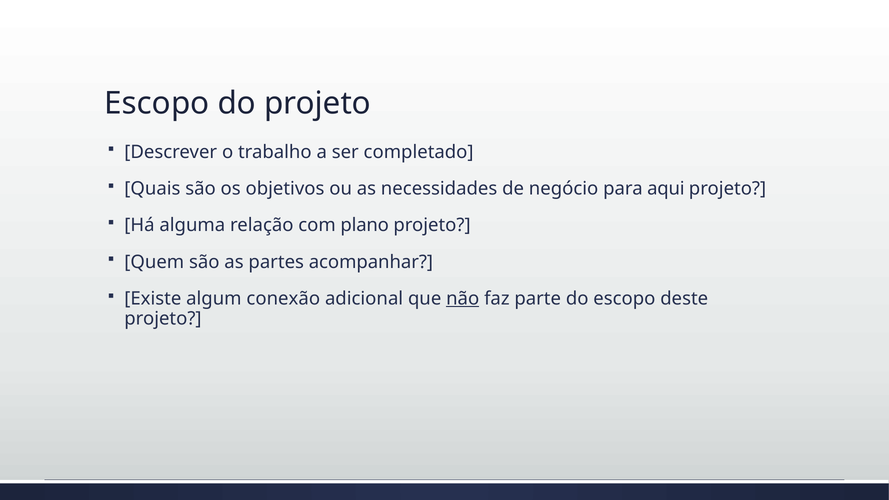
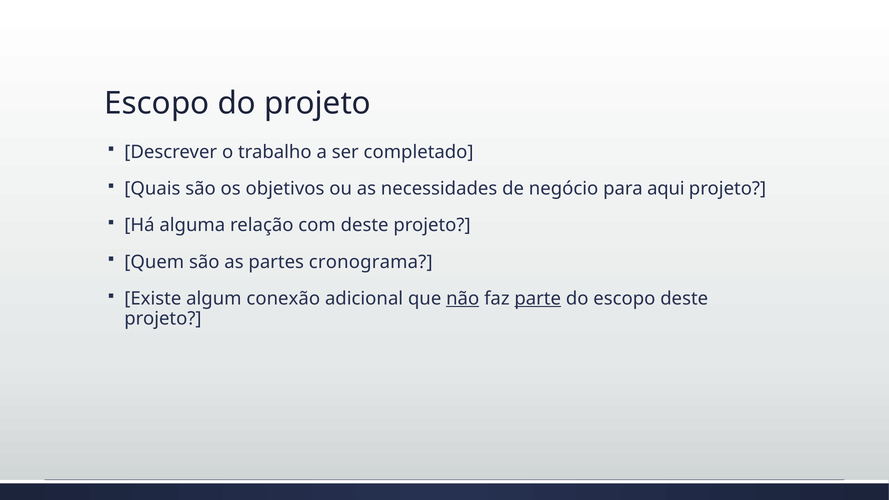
com plano: plano -> deste (365, 225)
acompanhar: acompanhar -> cronograma (371, 262)
parte underline: none -> present (538, 299)
